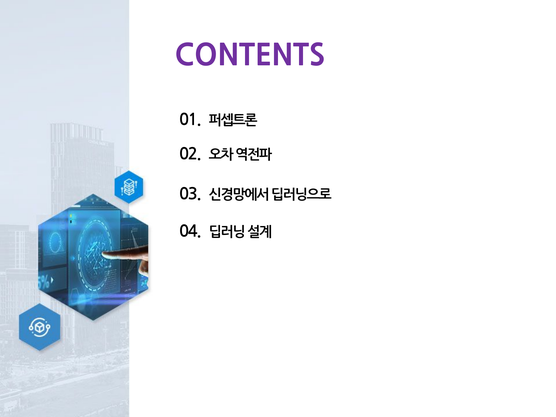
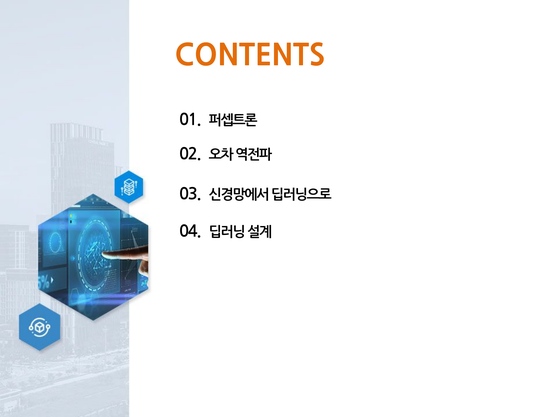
CONTENTS colour: purple -> orange (250, 56)
